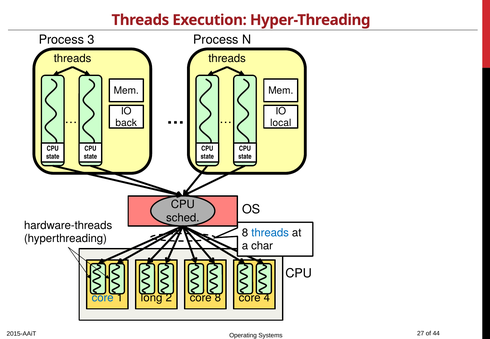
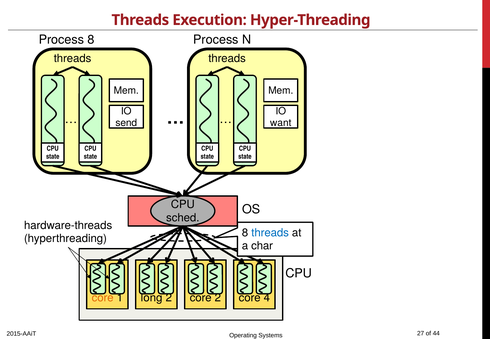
Process 3: 3 -> 8 (91, 40)
back: back -> send (126, 123)
local: local -> want (281, 123)
core colour: blue -> orange (103, 298)
core 8: 8 -> 2 (218, 298)
